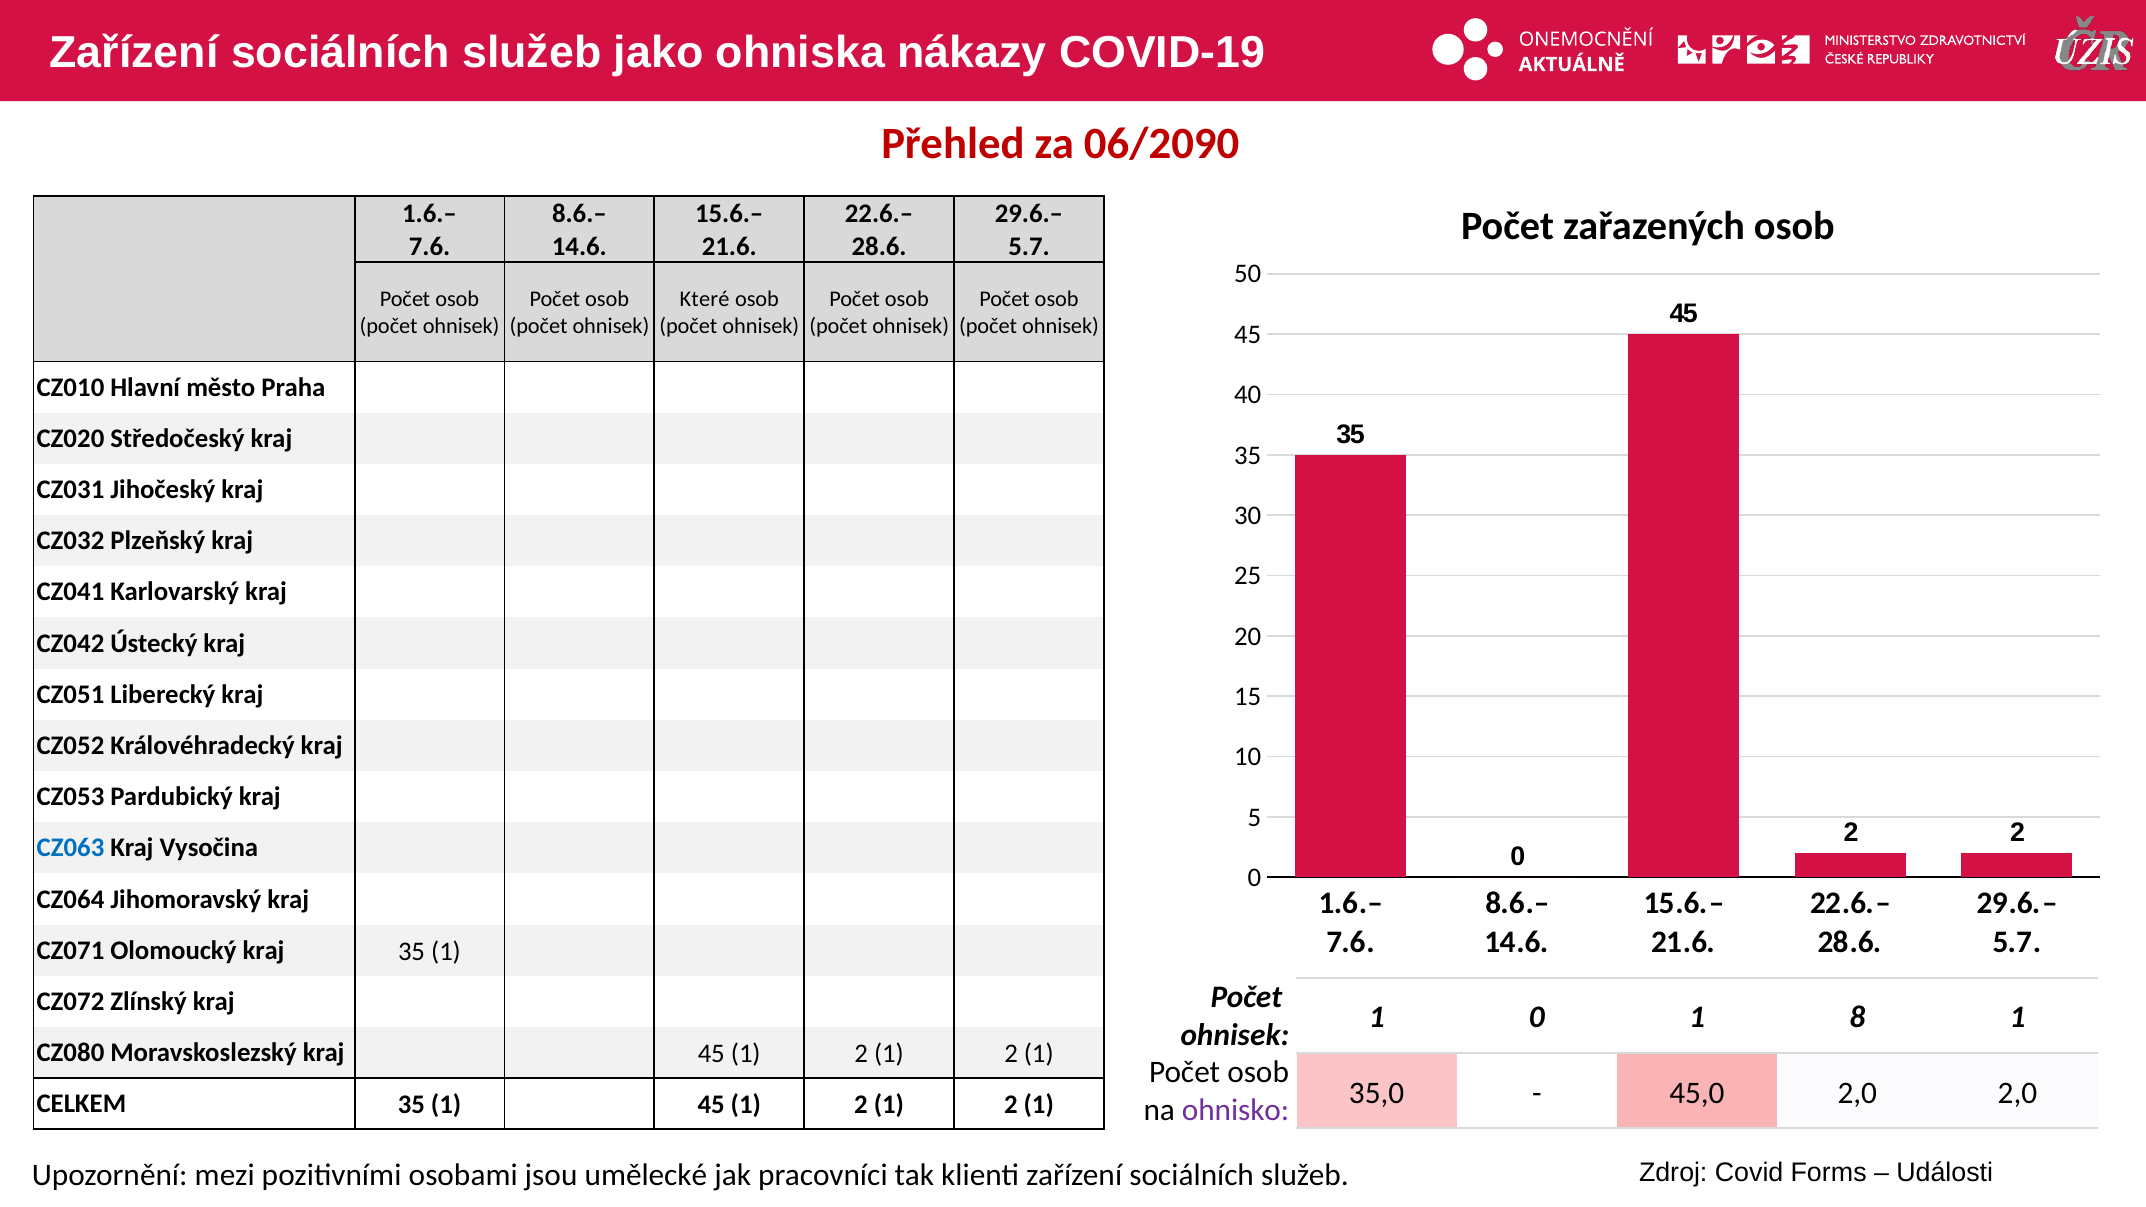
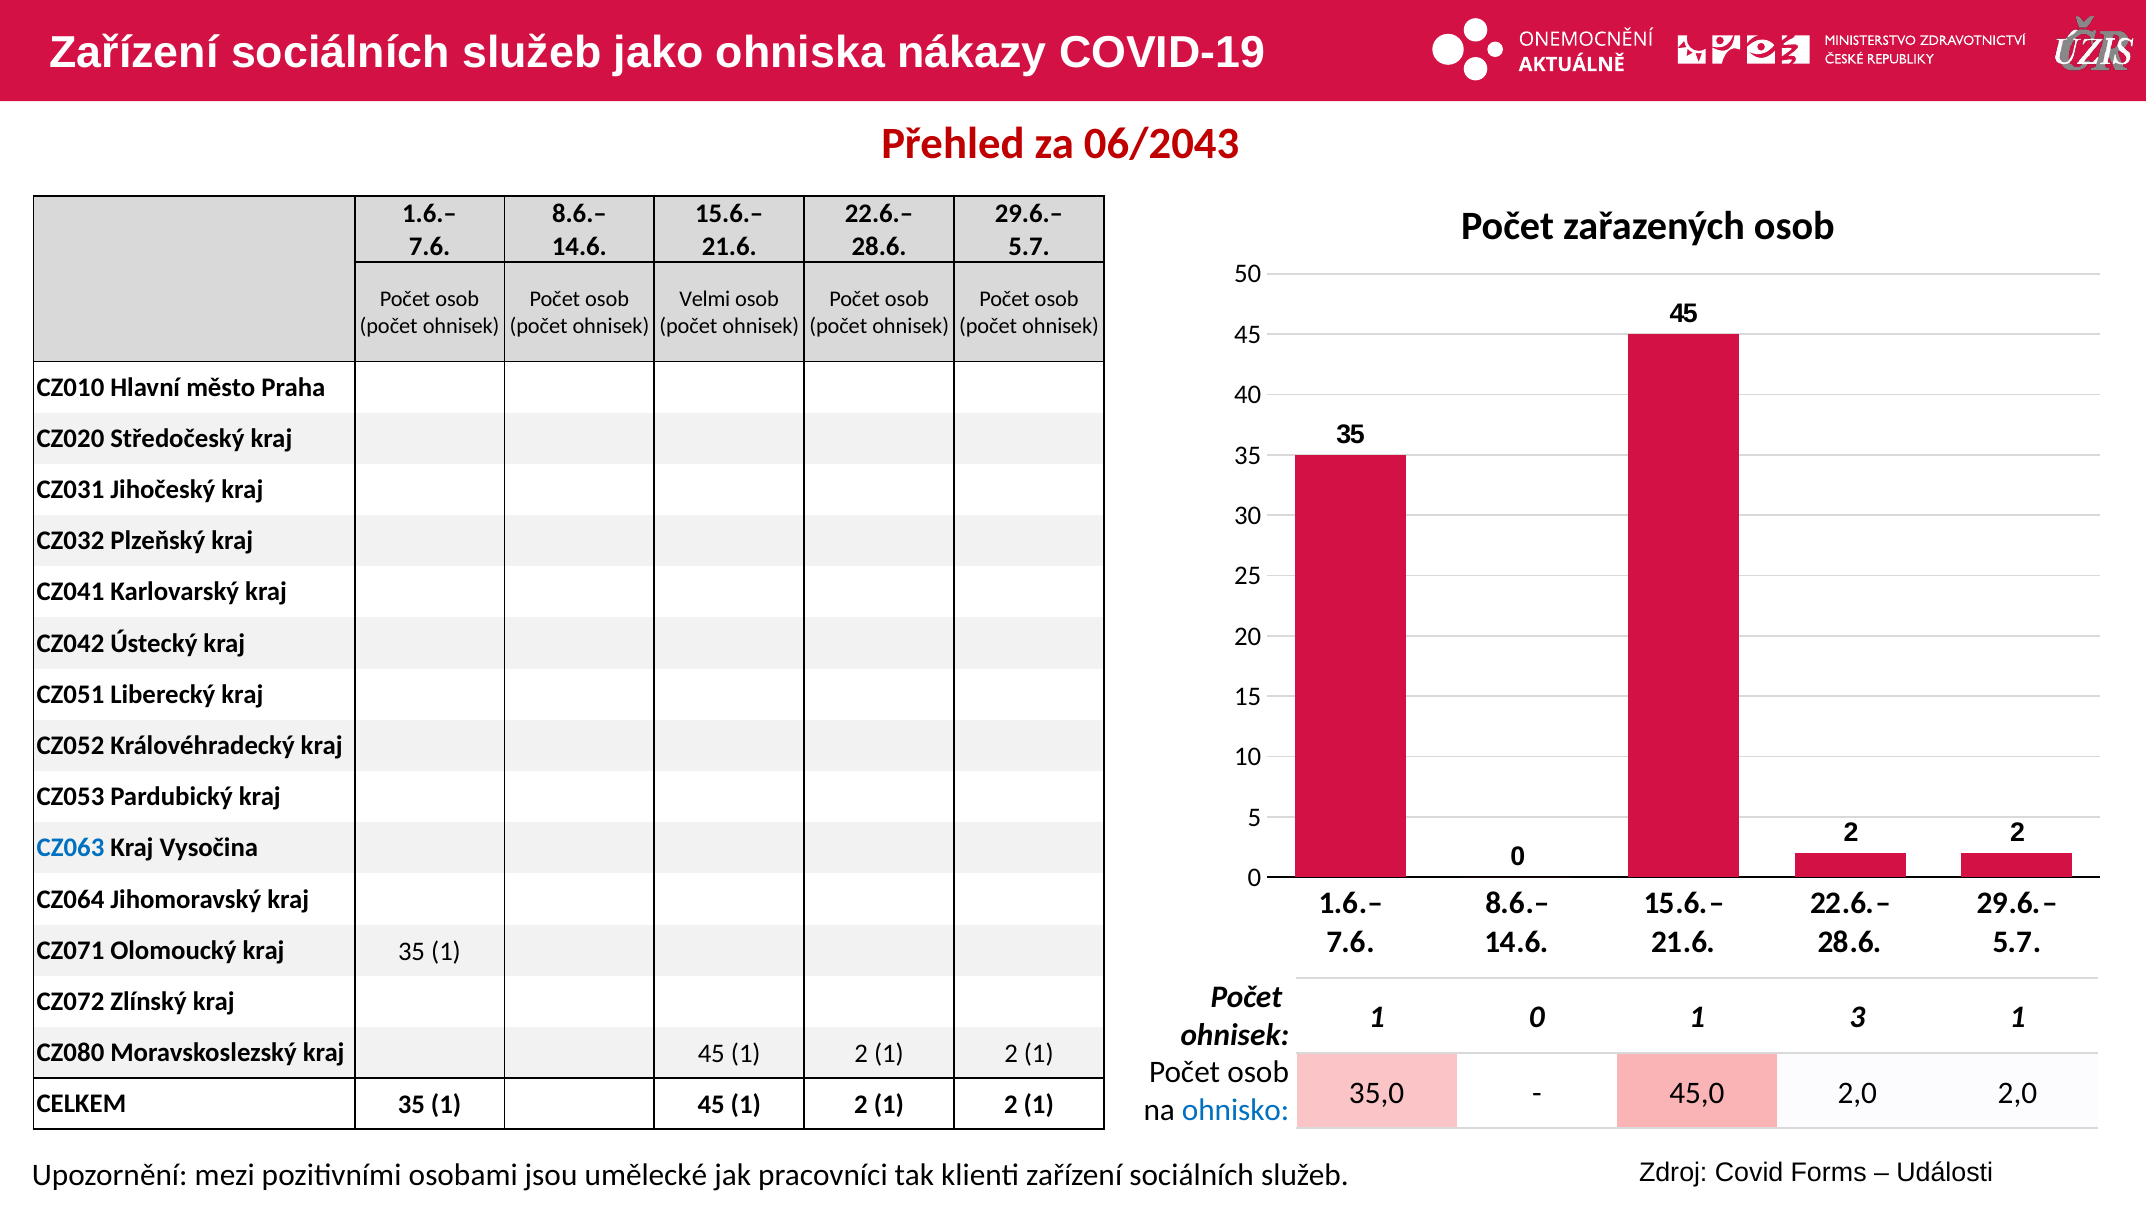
06/2090: 06/2090 -> 06/2043 (1162, 144)
Které: Které -> Velmi (705, 299)
8: 8 -> 3 (1857, 1017)
ohnisko colour: purple -> blue (1236, 1111)
